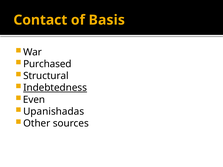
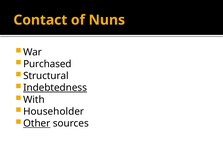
Basis: Basis -> Nuns (107, 20)
Even: Even -> With (34, 100)
Upanishadas: Upanishadas -> Householder (54, 112)
Other underline: none -> present (37, 124)
